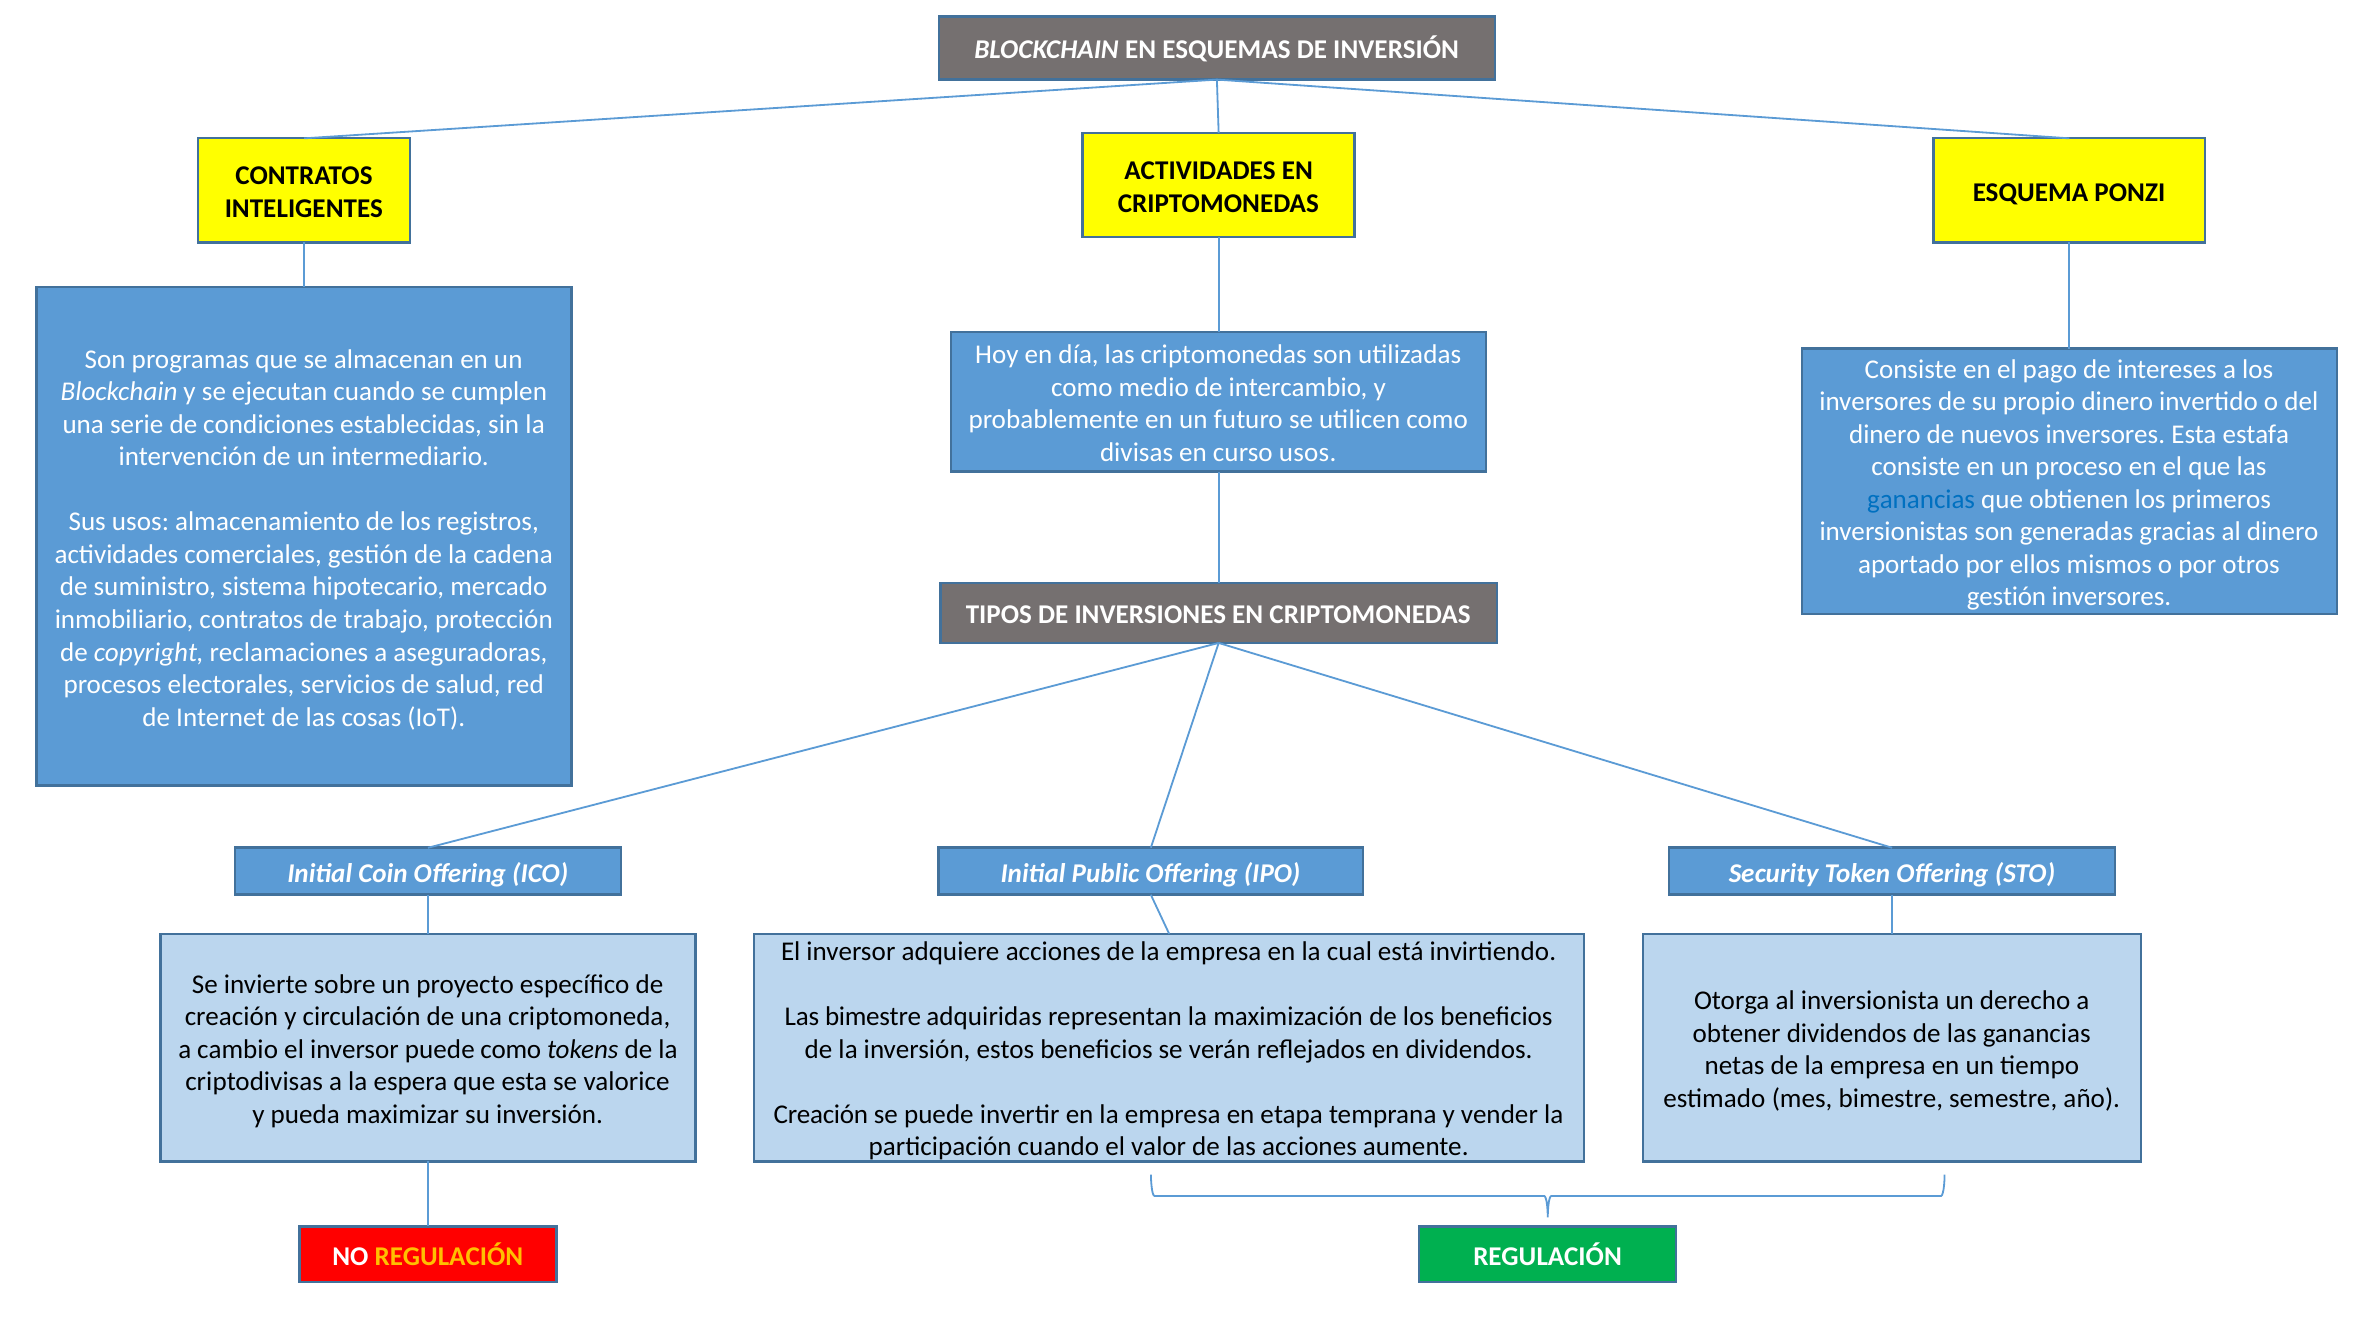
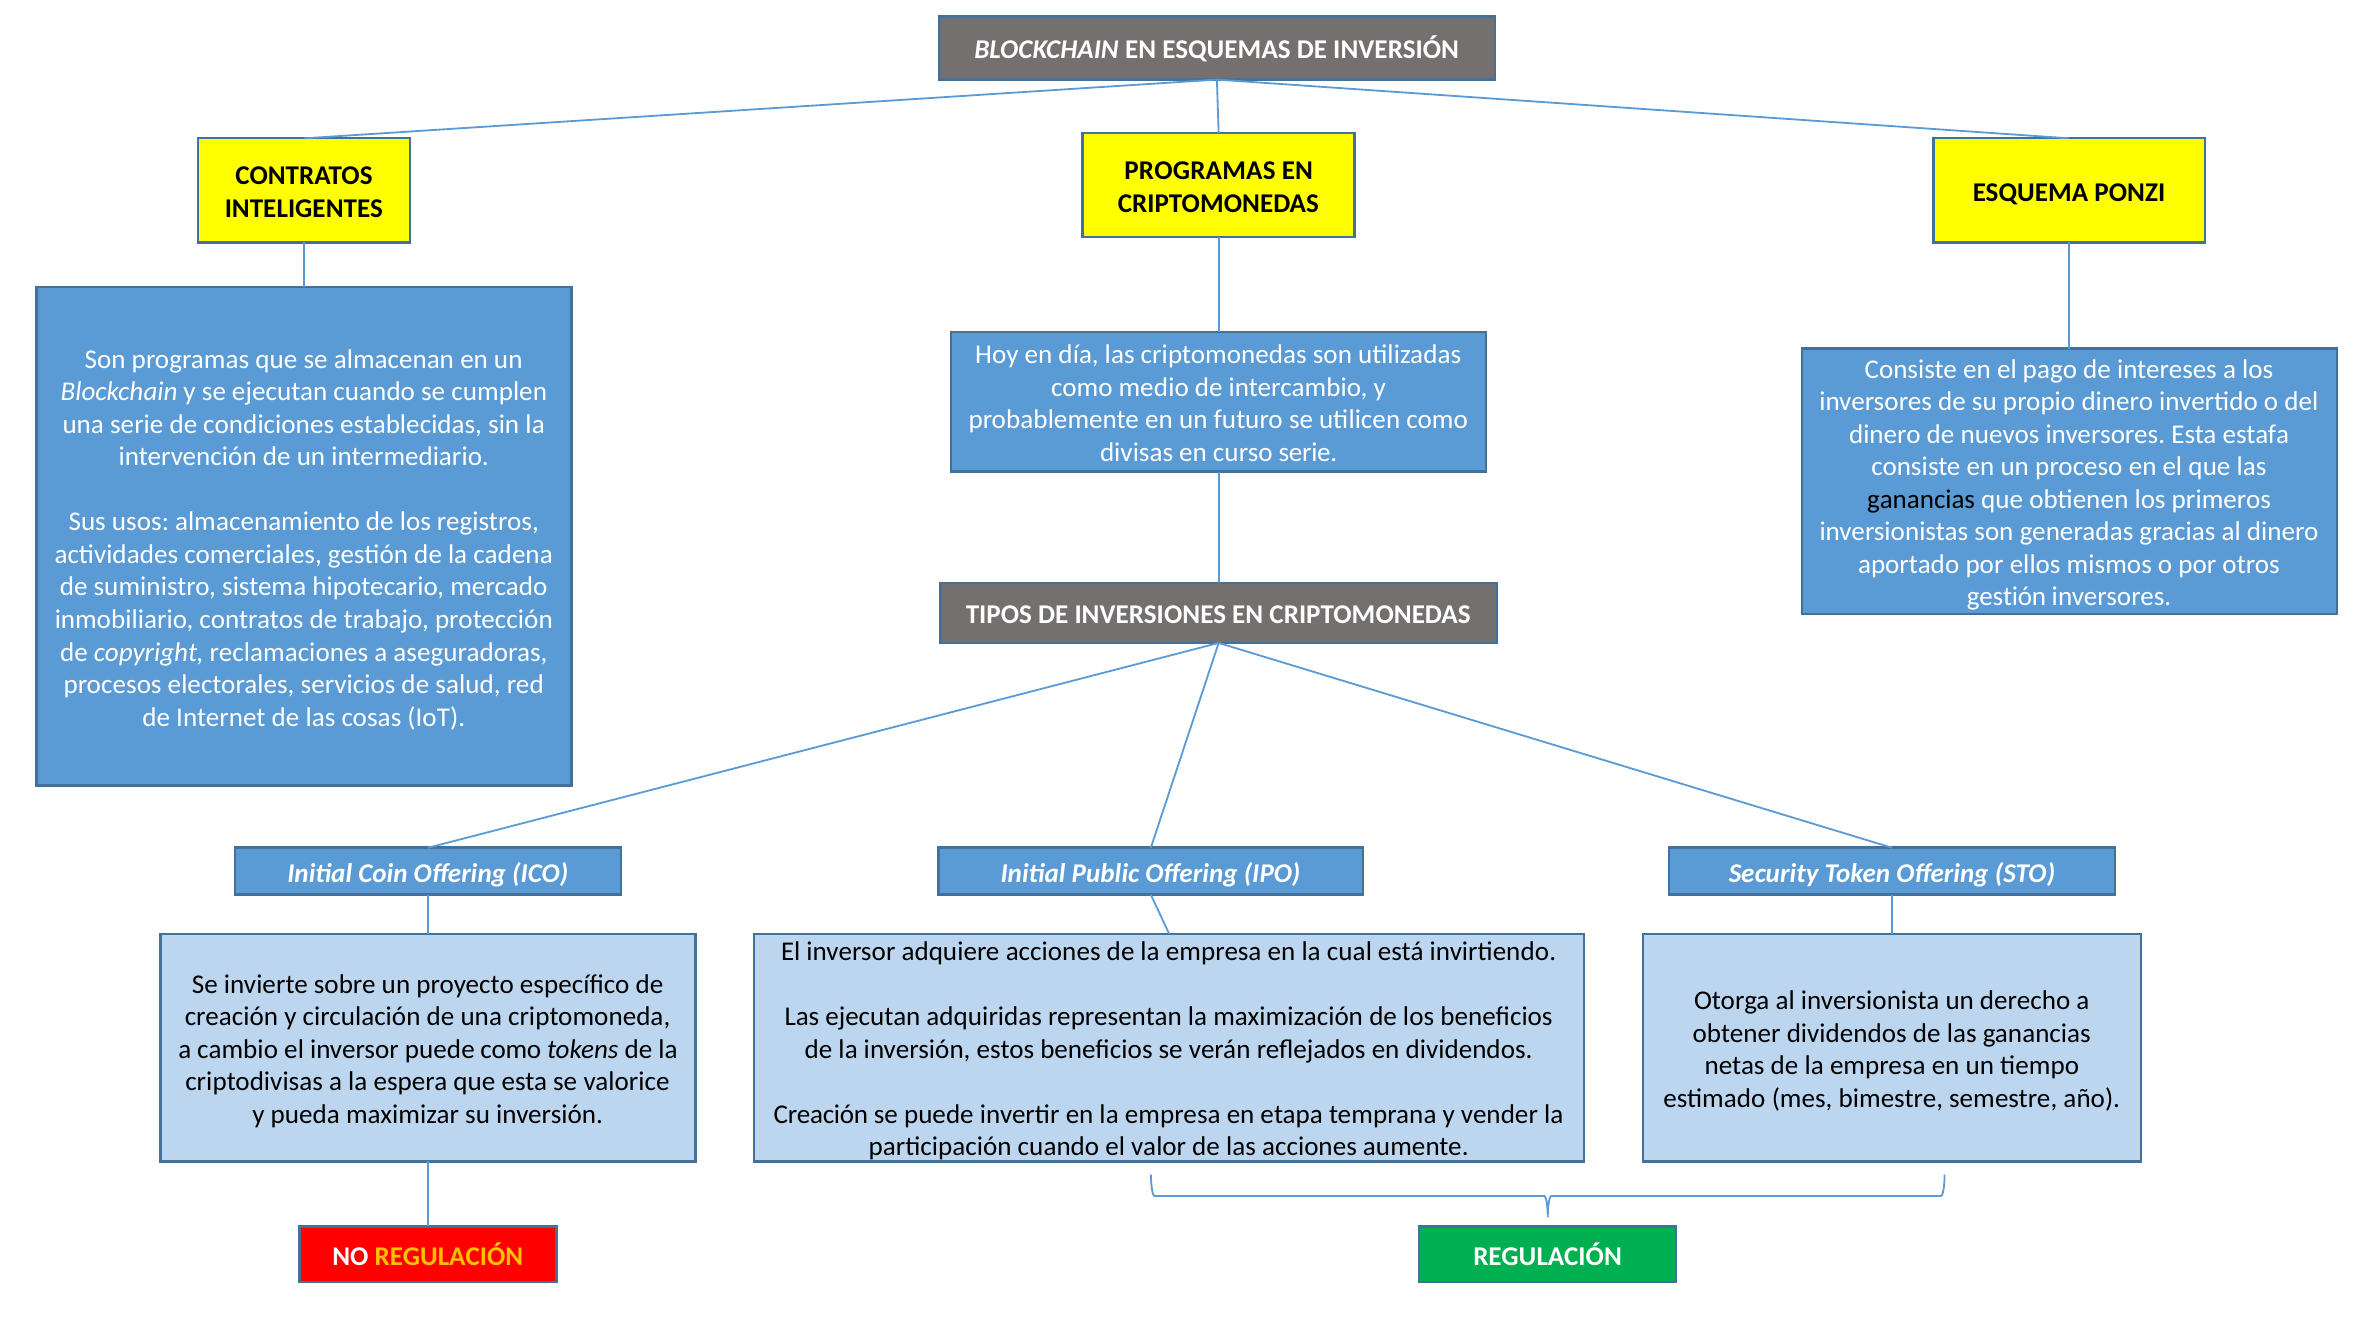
ACTIVIDADES: ACTIVIDADES -> PROGRAMAS (1200, 171)
curso usos: usos -> serie (1308, 453)
ganancias colour: blue -> black (1921, 499)
Las bimestre: bimestre -> ejecutan (873, 1017)
